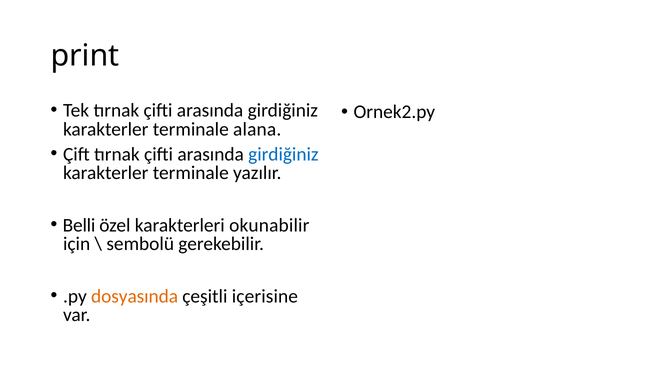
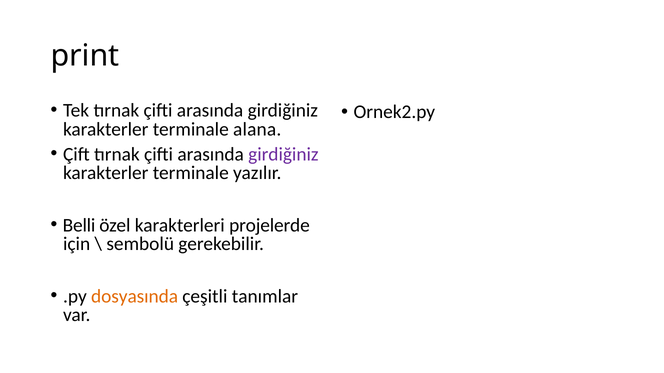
girdiğiniz colour: blue -> purple (283, 154)
okunabilir: okunabilir -> projelerde (269, 226)
içerisine: içerisine -> tanımlar (265, 297)
